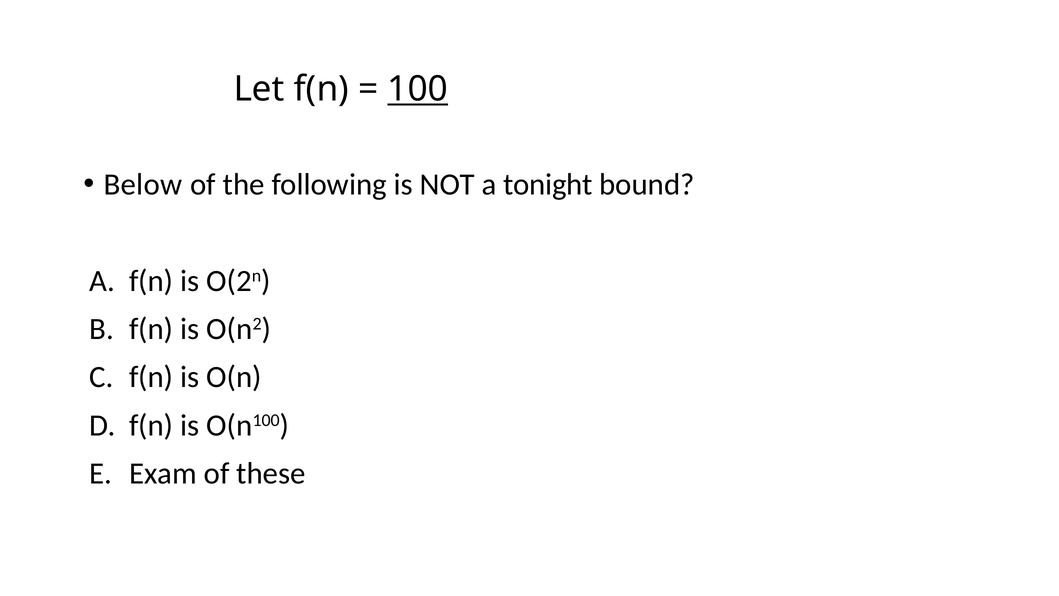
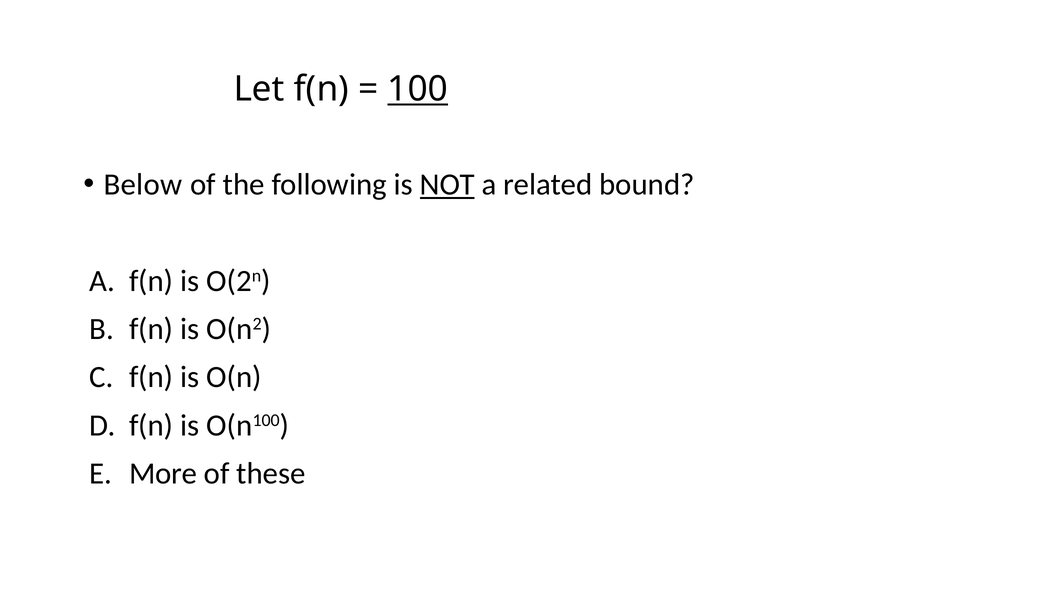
NOT underline: none -> present (447, 185)
tonight: tonight -> related (548, 185)
Exam: Exam -> More (163, 473)
